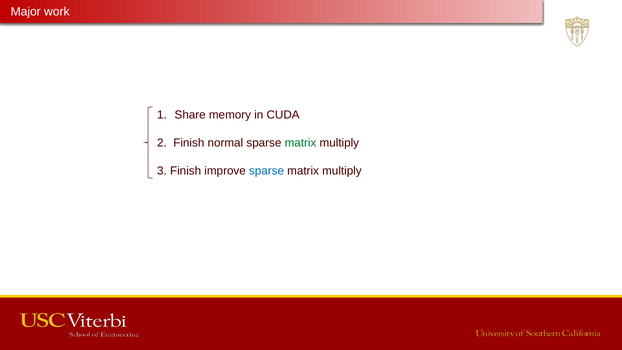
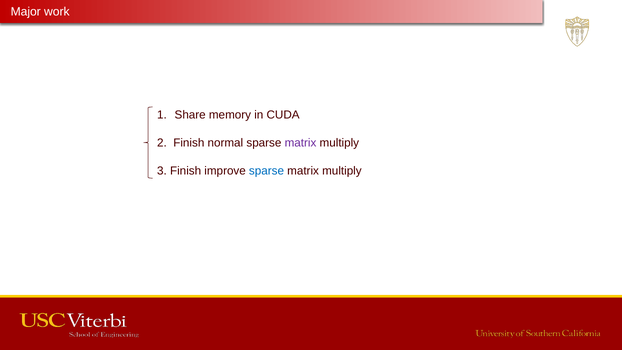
matrix colour: green -> purple (301, 143)
